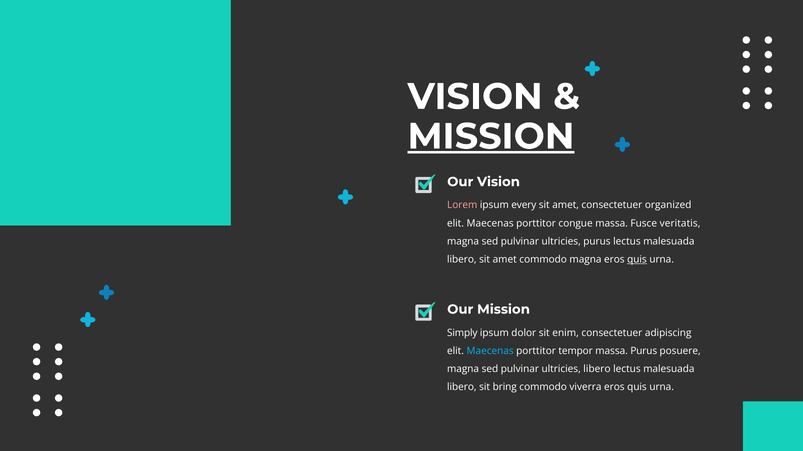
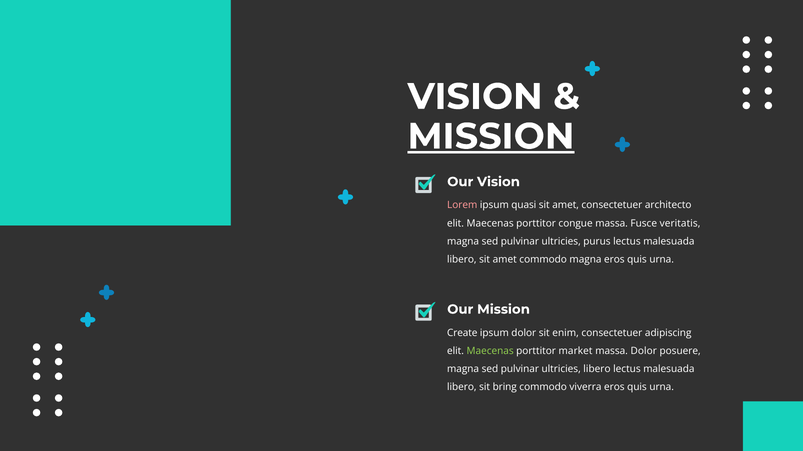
every: every -> quasi (524, 205)
organized: organized -> architecto (668, 205)
quis underline: present -> none (637, 260)
Simply: Simply -> Create (462, 333)
Maecenas colour: light blue -> light green (490, 351)
tempor: tempor -> market (576, 351)
massa Purus: Purus -> Dolor (644, 351)
